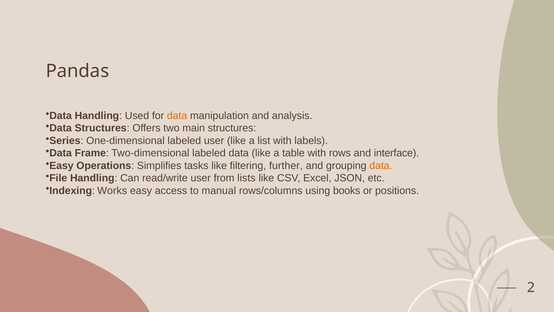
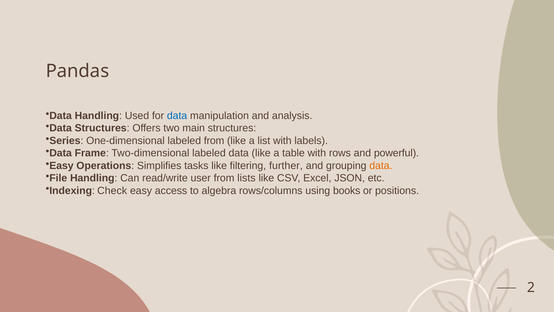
data colour: orange -> blue (177, 116)
labeled user: user -> from (214, 140)
interface: interface -> powerful (396, 153)
Works: Works -> Check (112, 190)
manual: manual -> algebra (219, 190)
